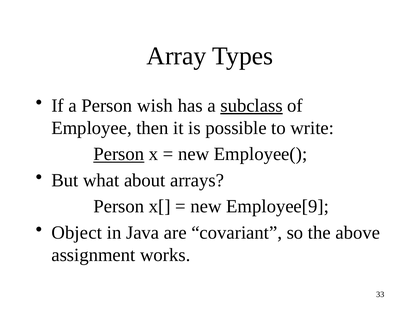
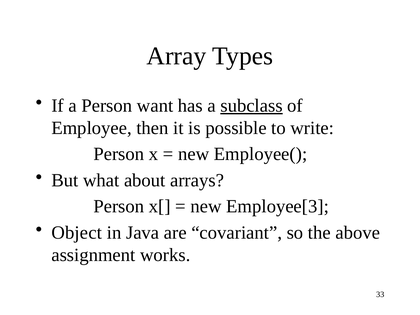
wish: wish -> want (155, 106)
Person underline: present -> none (119, 154)
Employee[9: Employee[9 -> Employee[3 (278, 206)
